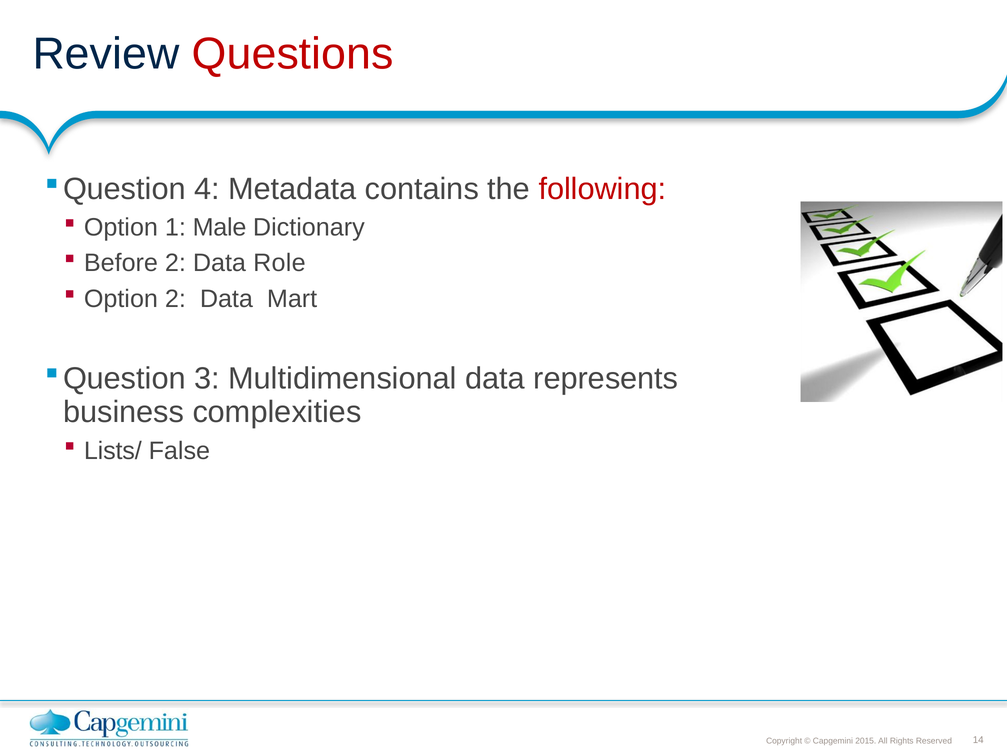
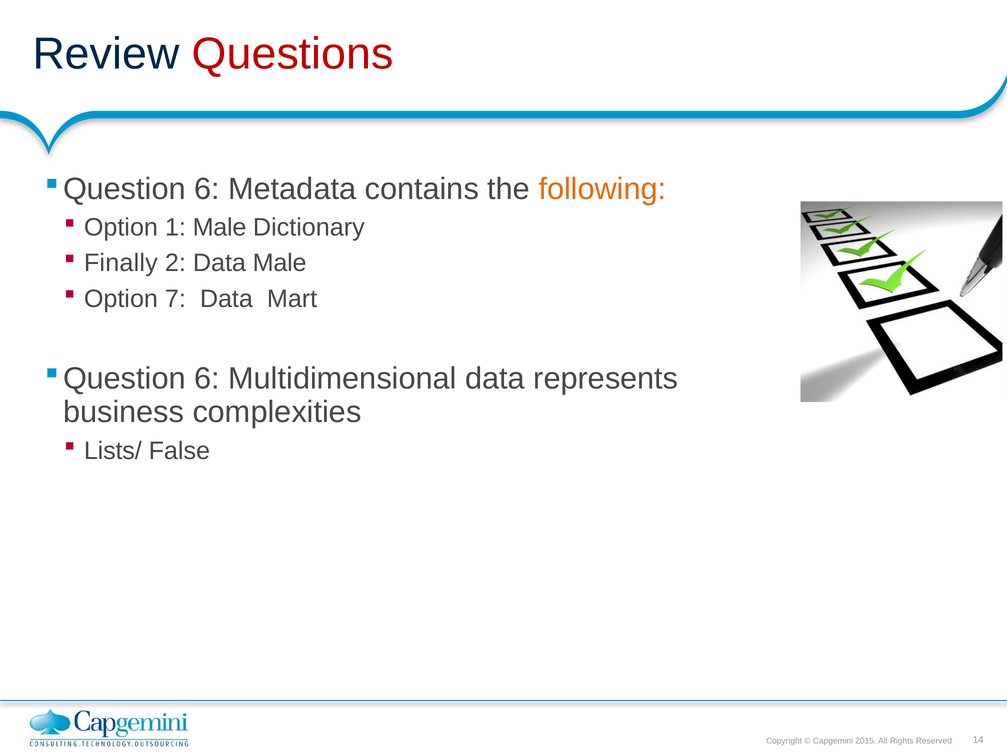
4: 4 -> 6 (207, 189)
following colour: red -> orange (603, 189)
Before: Before -> Finally (121, 263)
Data Role: Role -> Male (280, 263)
Option 2: 2 -> 7 (175, 299)
3: 3 -> 6 (207, 379)
